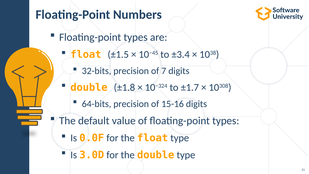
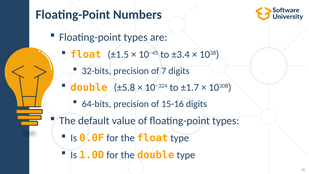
±1.8: ±1.8 -> ±5.8 (124, 87)
3.0D: 3.0D -> 1.0D (92, 155)
